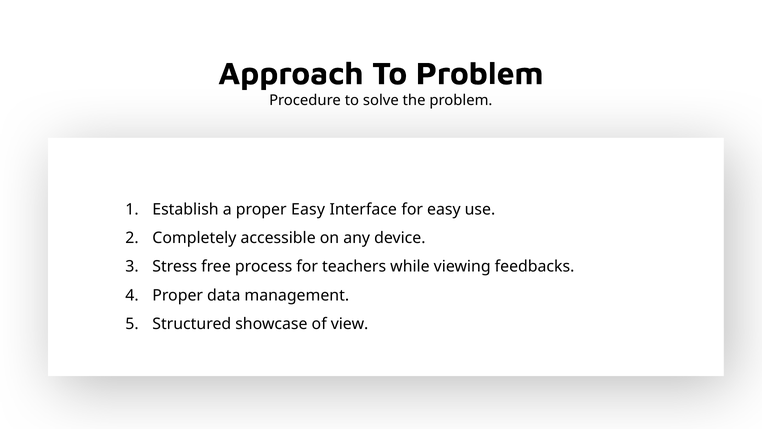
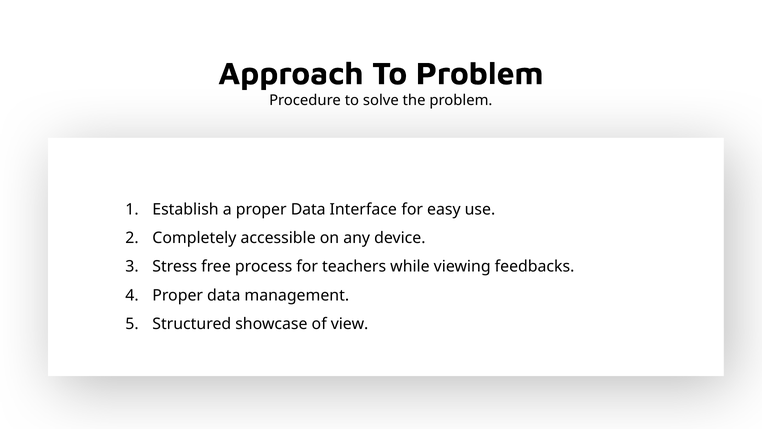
a proper Easy: Easy -> Data (308, 209)
